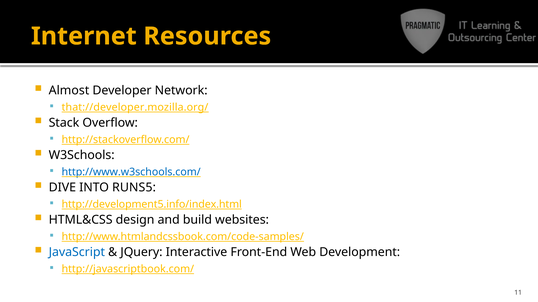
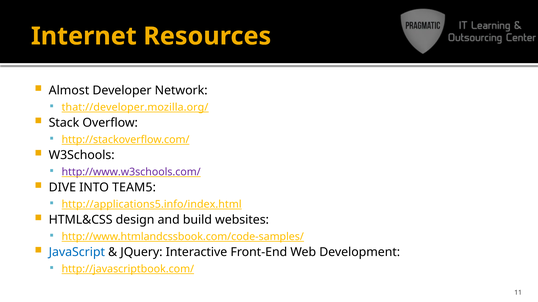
http://www.w3schools.com/ colour: blue -> purple (131, 172)
RUNS5: RUNS5 -> TEAM5 (134, 188)
http://development5.info/index.html: http://development5.info/index.html -> http://applications5.info/index.html (152, 205)
